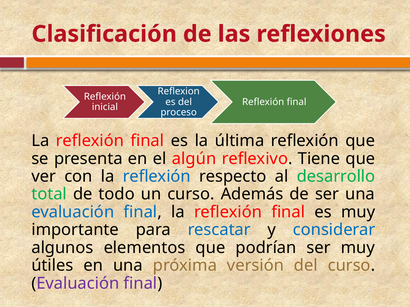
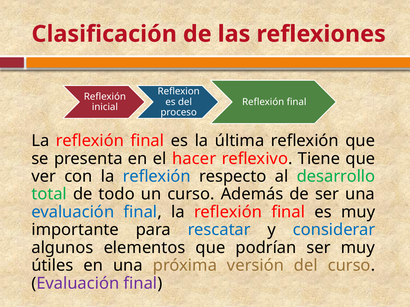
algún: algún -> hacer (194, 159)
